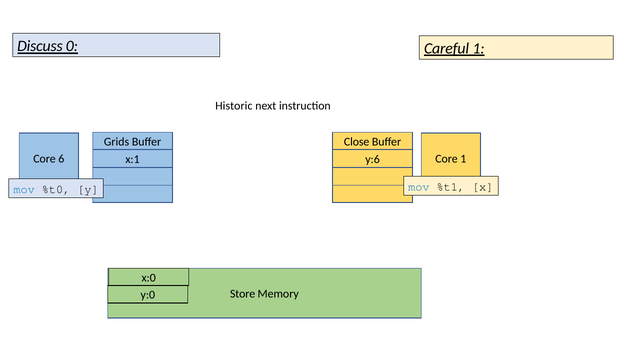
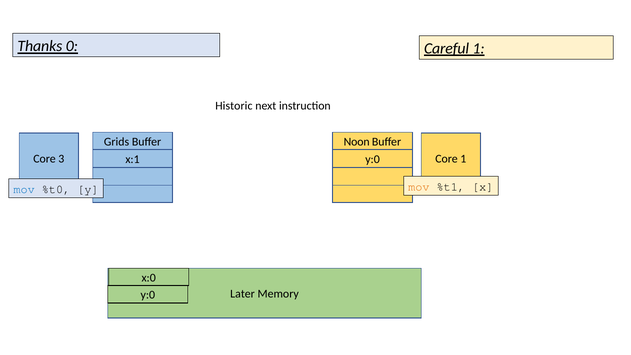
Discuss: Discuss -> Thanks (40, 46)
Close: Close -> Noon (357, 142)
6: 6 -> 3 (61, 159)
y:6: y:6 -> y:0 (373, 159)
mov colour: blue -> orange (419, 187)
Store: Store -> Later (243, 294)
